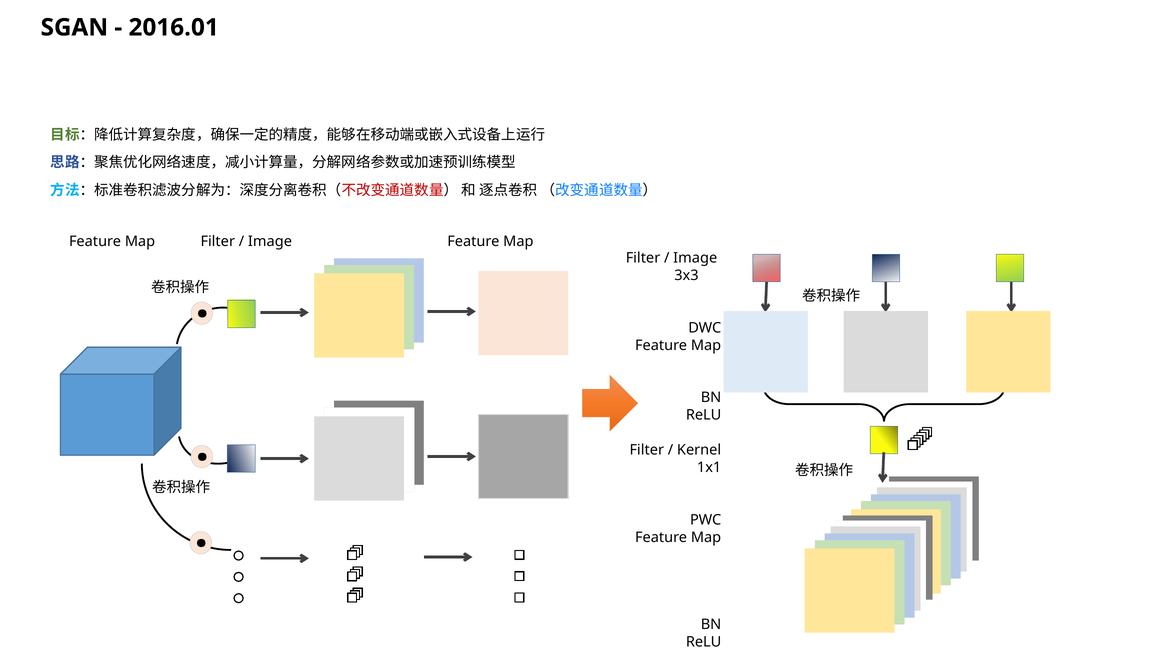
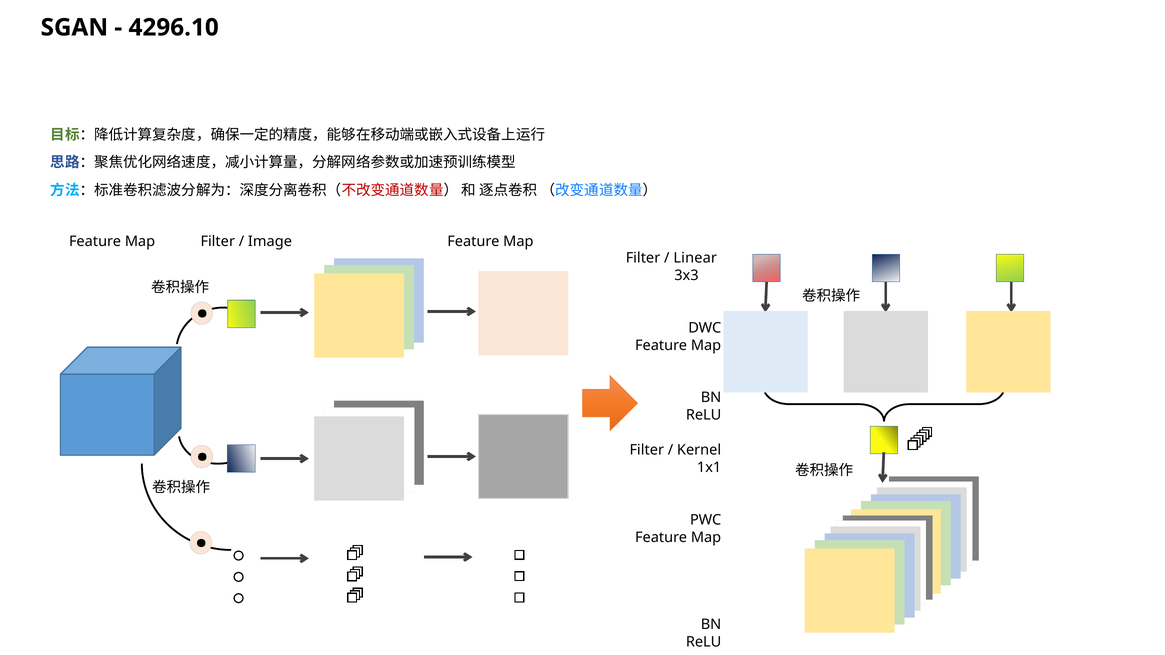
2016.01: 2016.01 -> 4296.10 (174, 27)
Image: Image -> Linear (695, 258)
